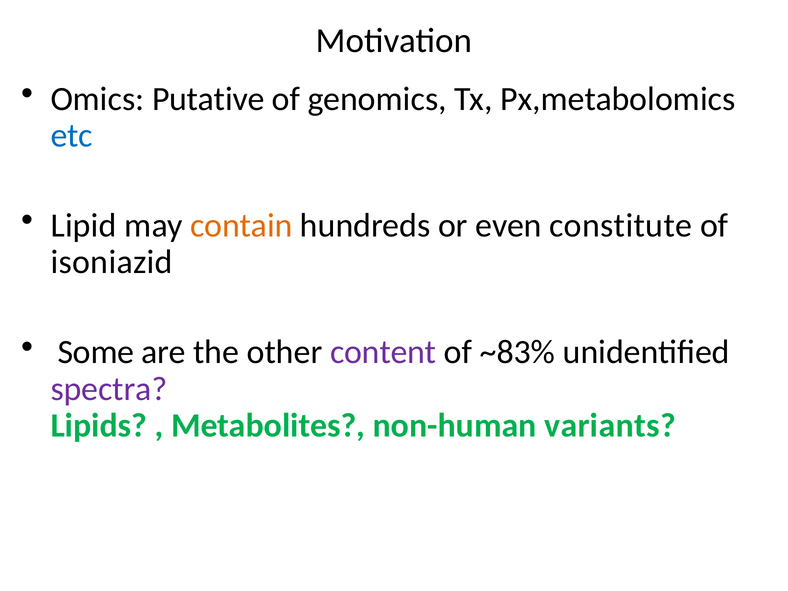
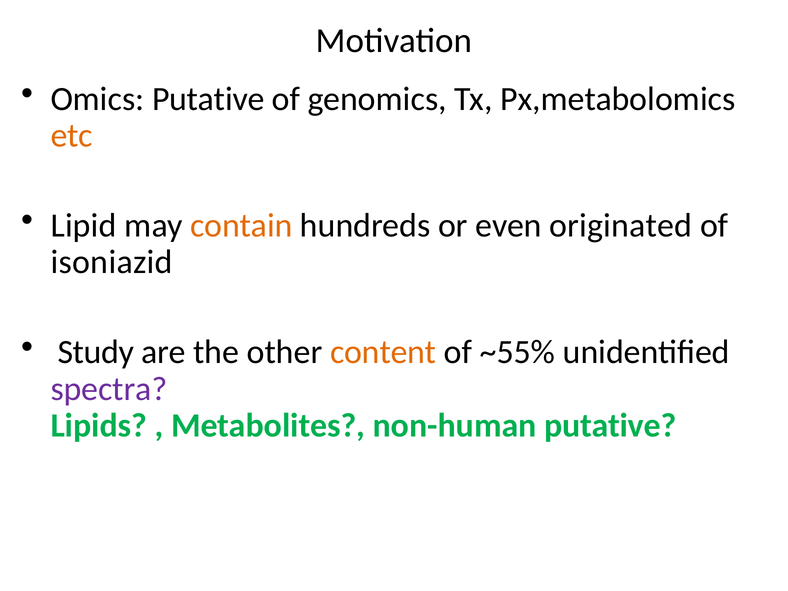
etc colour: blue -> orange (72, 136)
constitute: constitute -> originated (621, 226)
Some: Some -> Study (96, 352)
content colour: purple -> orange (383, 352)
~83%: ~83% -> ~55% (517, 352)
non-human variants: variants -> putative (610, 426)
